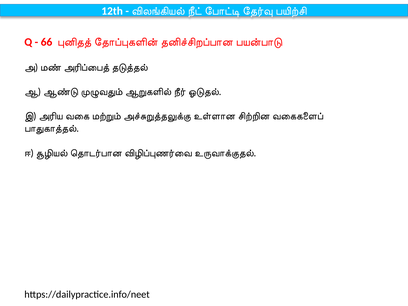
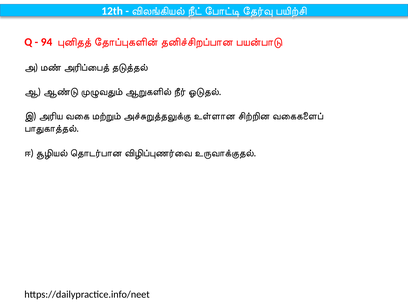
66: 66 -> 94 (47, 42)
